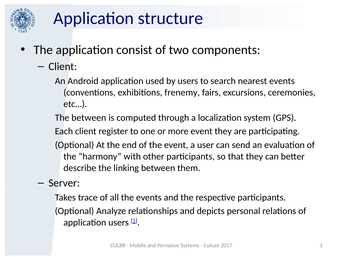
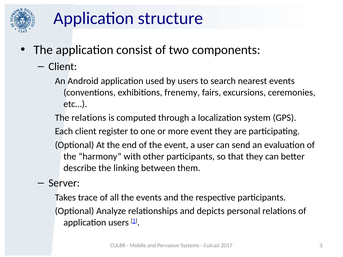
The between: between -> relations (89, 118)
